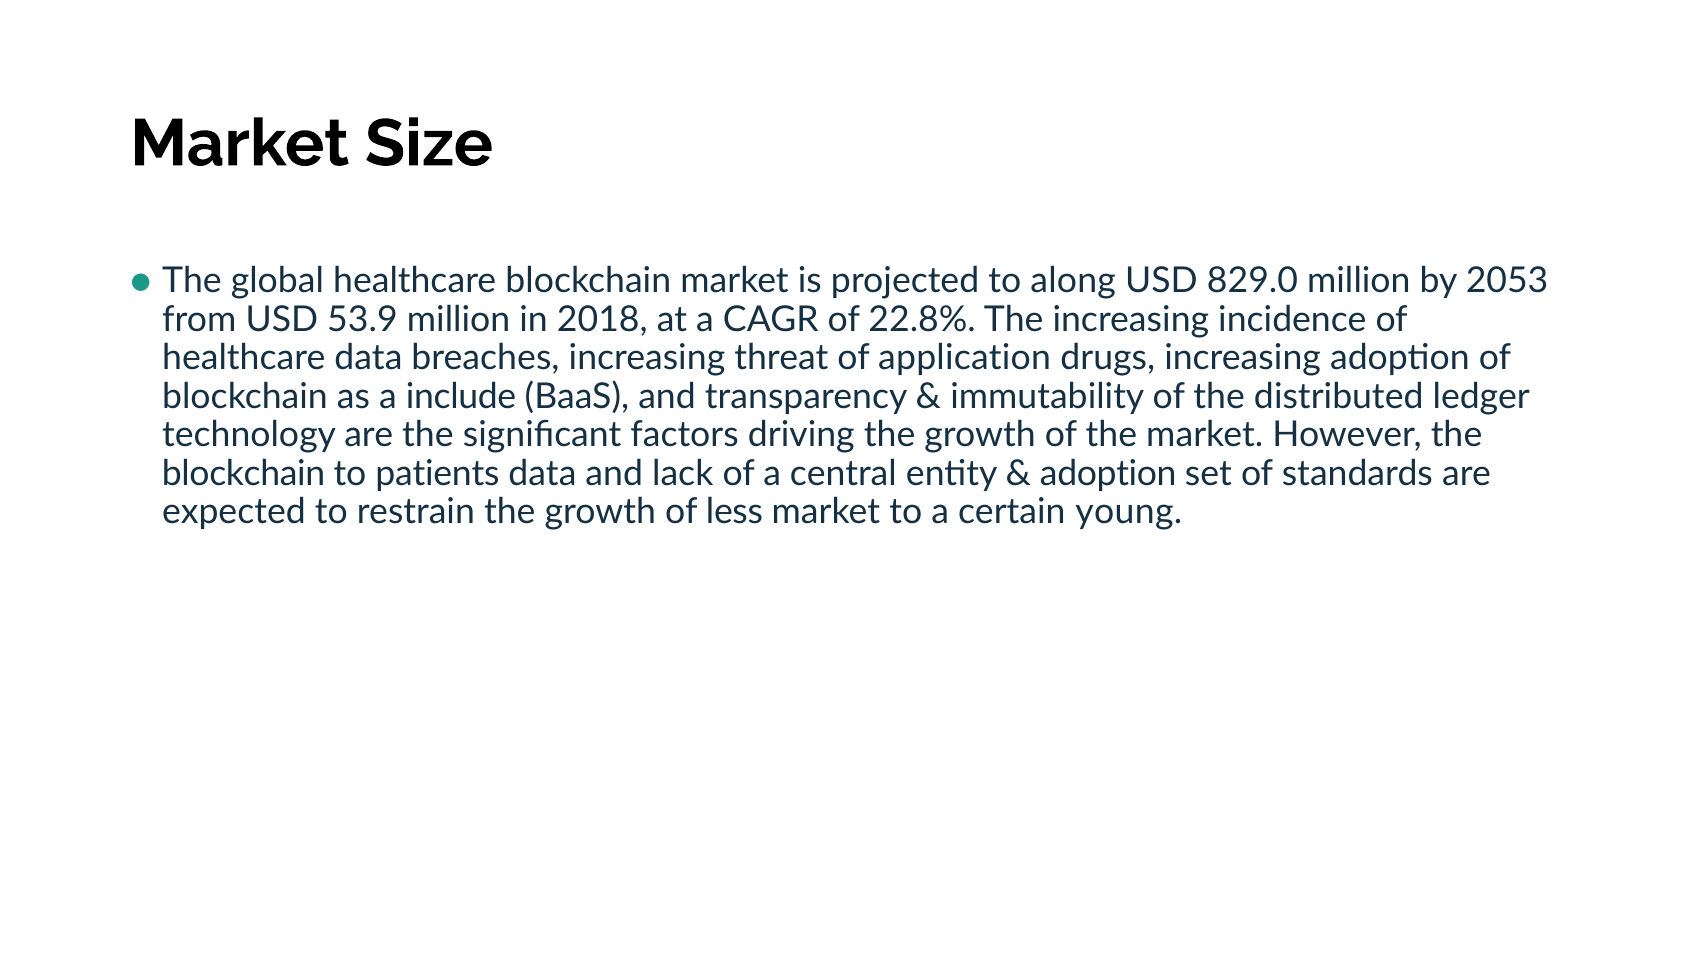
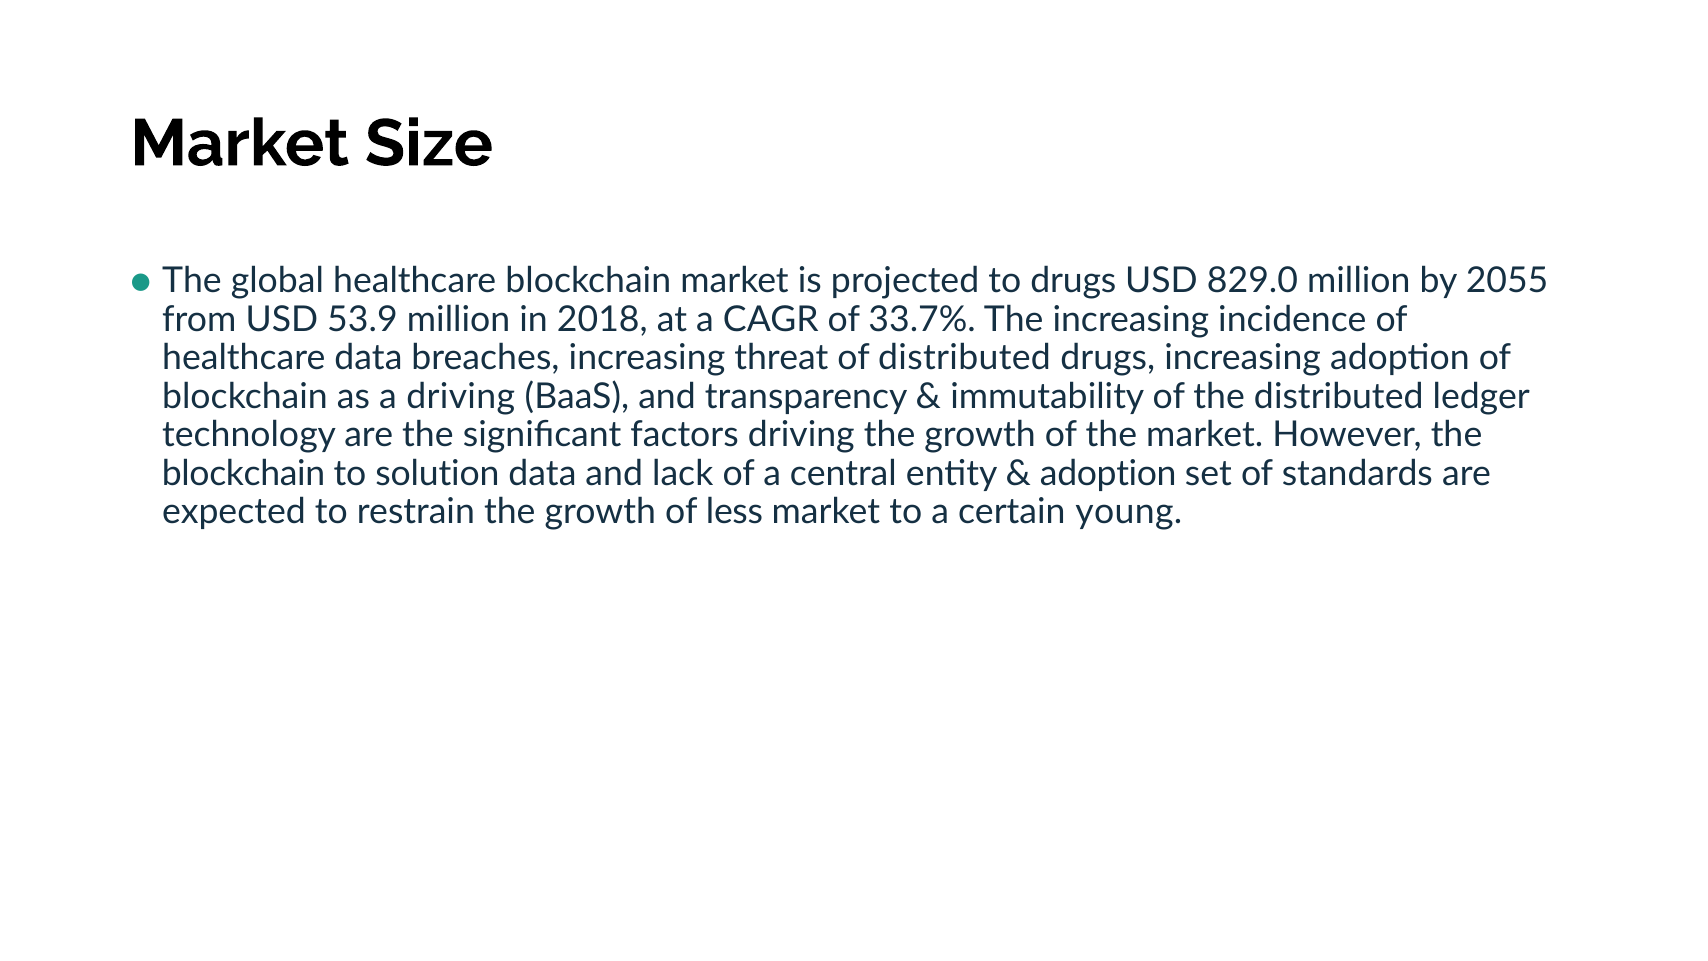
to along: along -> drugs (1073, 281)
2053: 2053 -> 2055 (1507, 281)
22.8%: 22.8% -> 33.7% (922, 320)
of application: application -> distributed (965, 358)
a include: include -> driving (461, 396)
patients: patients -> solution (437, 473)
